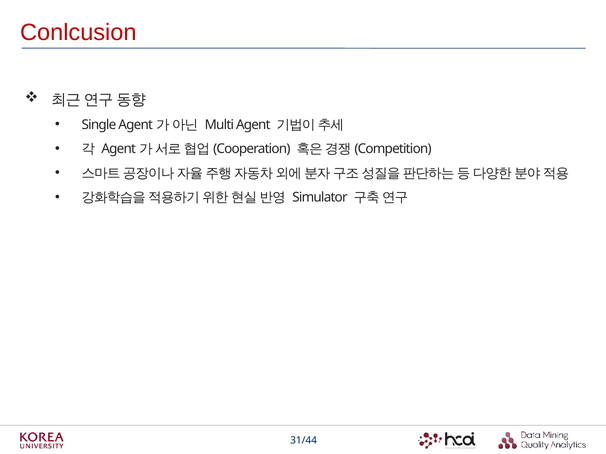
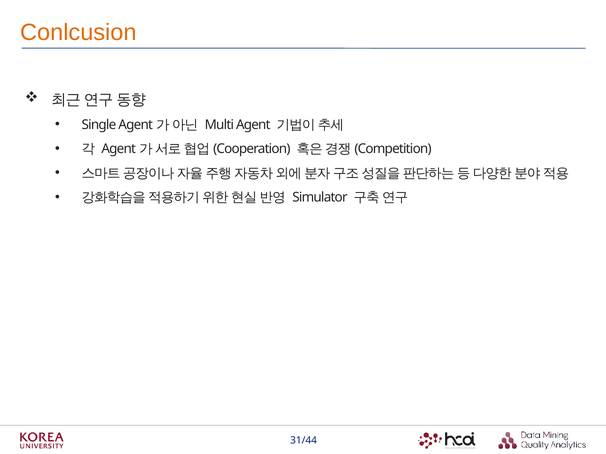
Conlcusion colour: red -> orange (78, 32)
